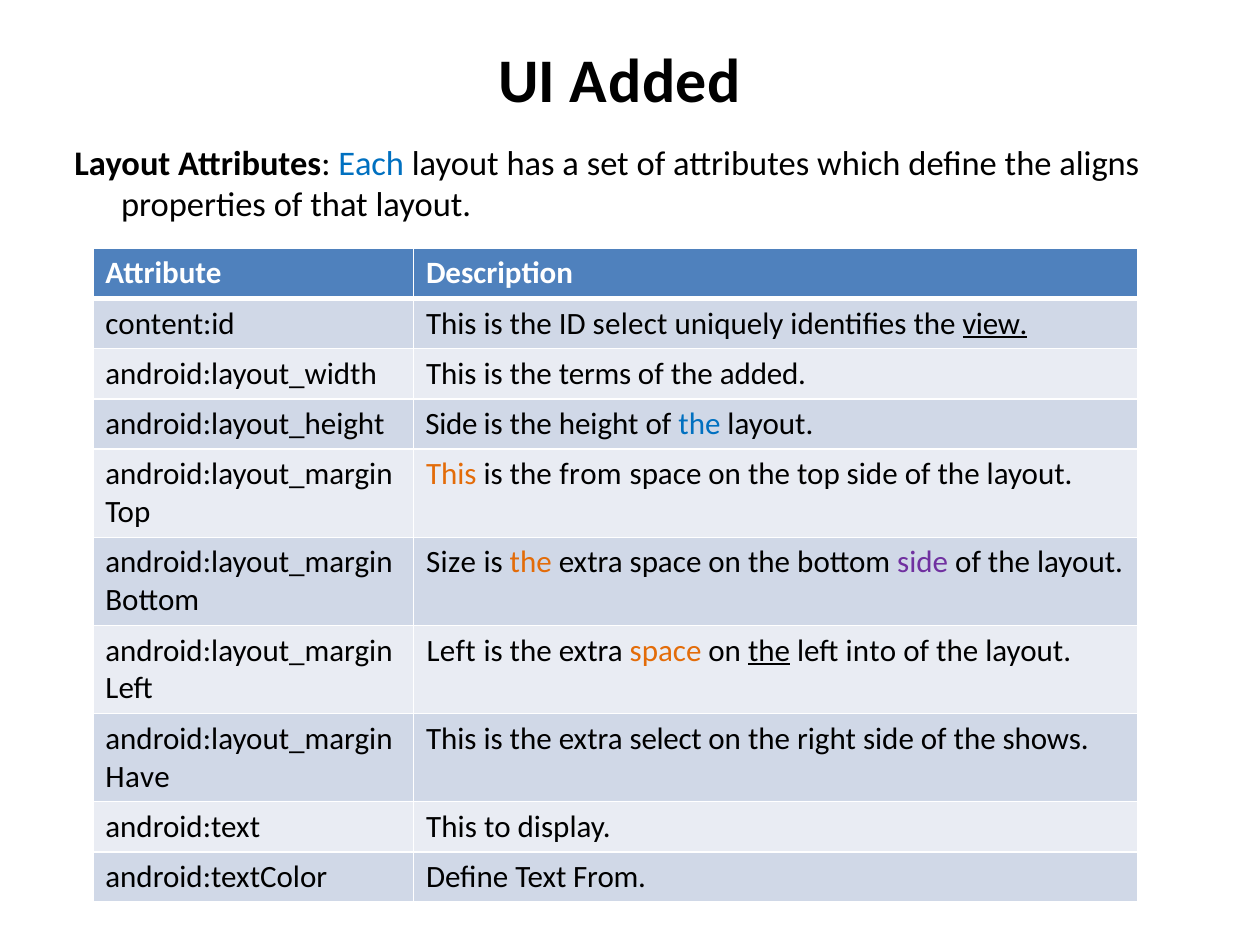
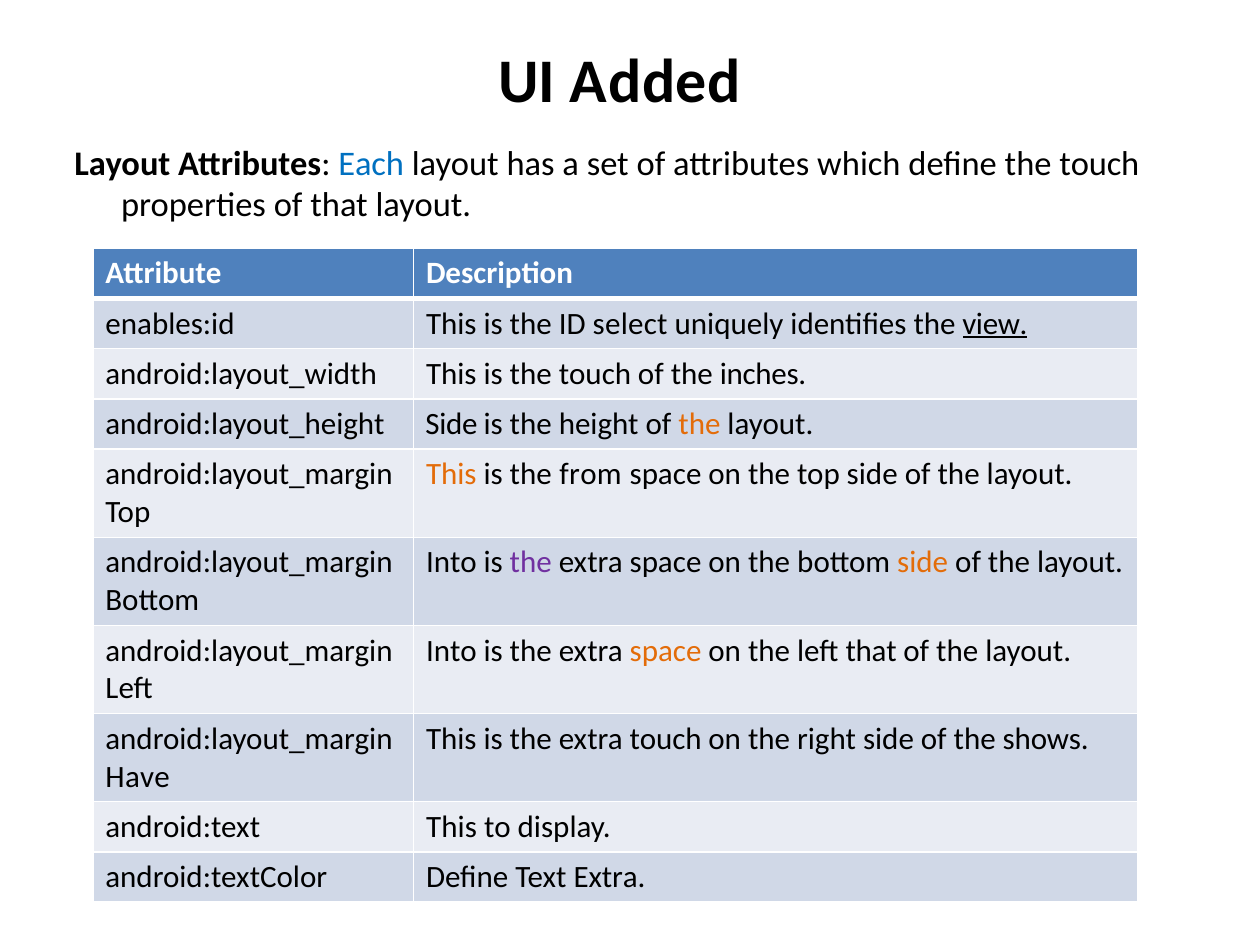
define the aligns: aligns -> touch (1099, 164)
content:id: content:id -> enables:id (170, 324)
is the terms: terms -> touch (595, 374)
the added: added -> inches (763, 374)
the colour: blue -> orange (699, 425)
Size: Size -> Into (451, 563)
the colour: orange -> purple (531, 563)
side colour: purple -> orange (923, 563)
Left: Left -> Into (451, 651)
the underline: present -> none (769, 651)
left into: into -> that (871, 651)
extra select: select -> touch (666, 740)
Text From: From -> Extra (610, 878)
